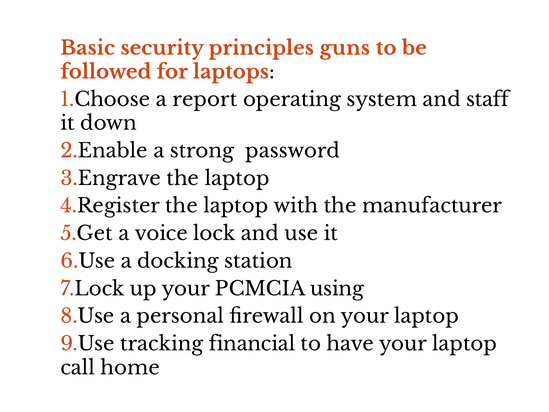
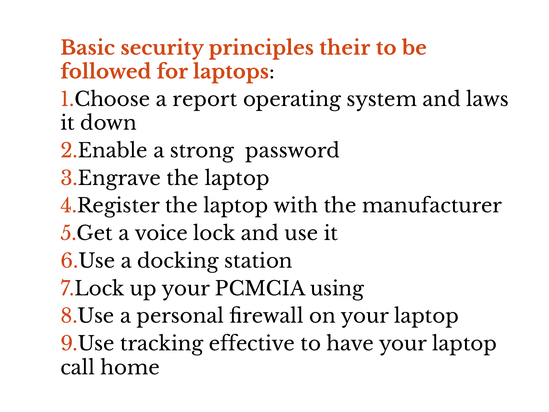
guns: guns -> their (345, 48)
staff: staff -> laws (488, 99)
financial: financial -> effective (252, 344)
